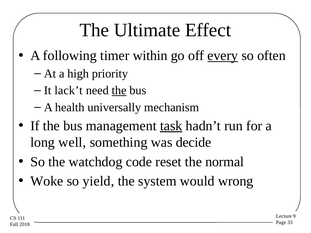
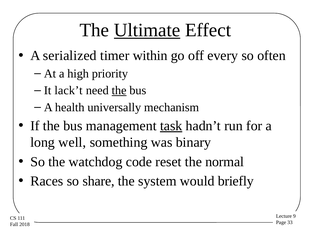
Ultimate underline: none -> present (147, 30)
following: following -> serialized (70, 56)
every underline: present -> none (223, 56)
decide: decide -> binary (193, 143)
Woke: Woke -> Races (47, 181)
yield: yield -> share (99, 181)
wrong: wrong -> briefly (236, 181)
